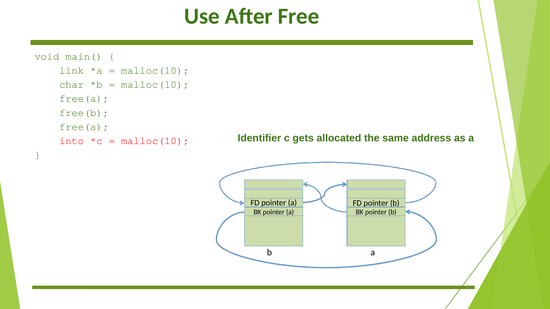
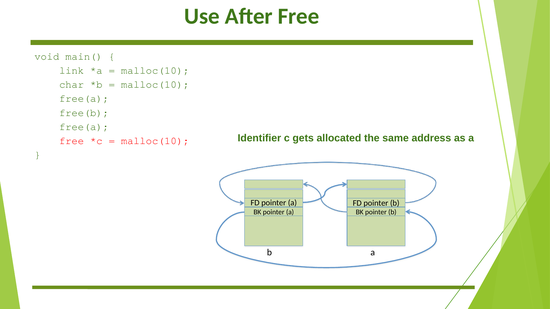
into: into -> free (72, 141)
